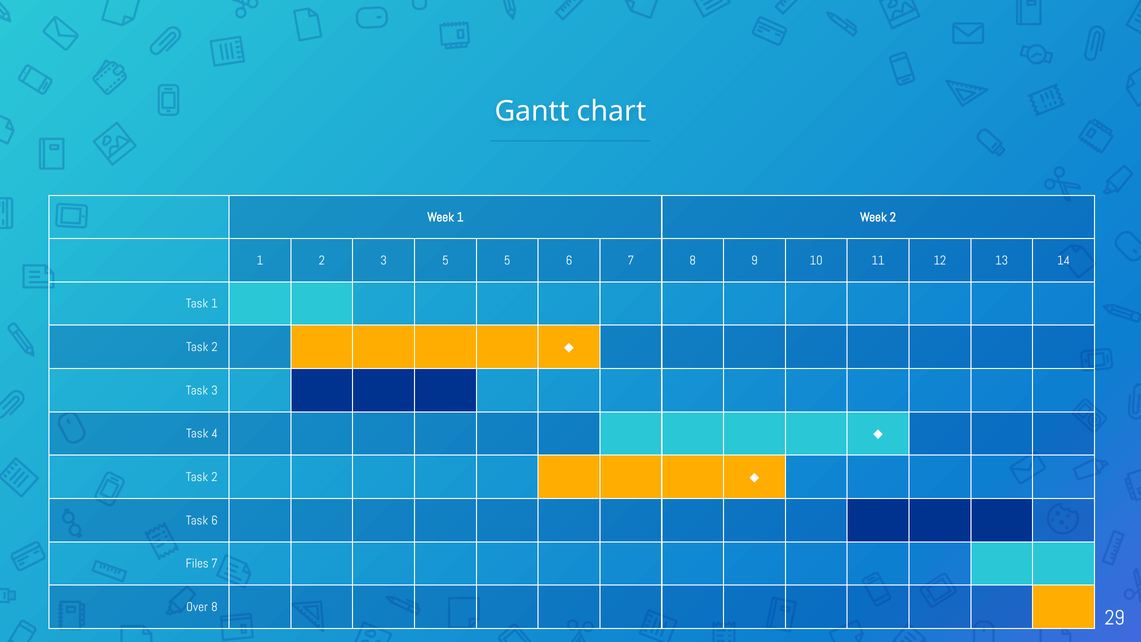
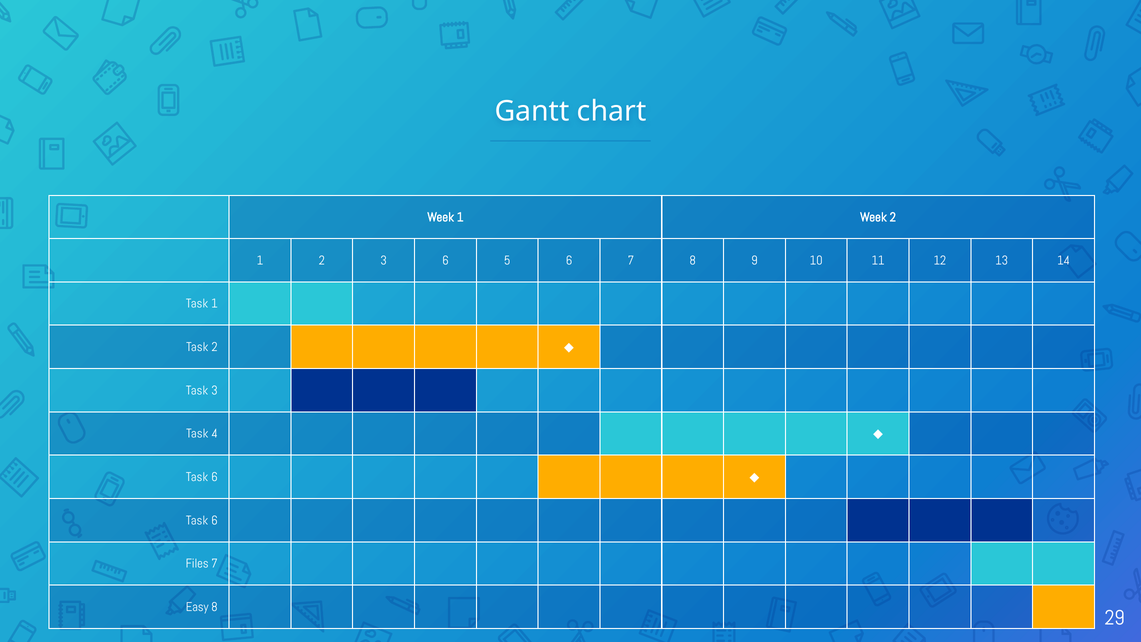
3 5: 5 -> 6 (445, 260)
2: 2 -> 6 (214, 477)
Over: Over -> Easy (197, 607)
